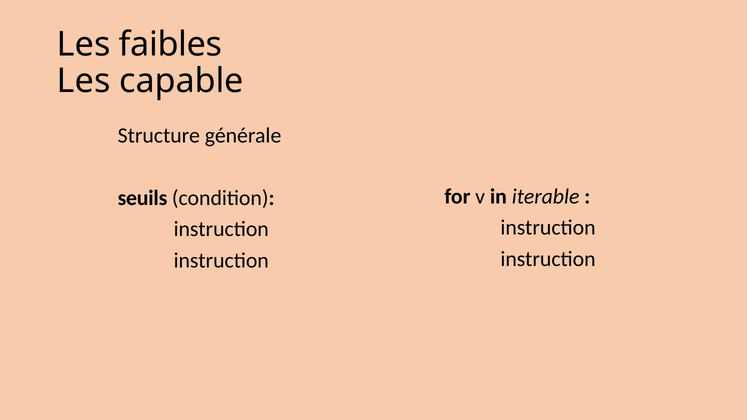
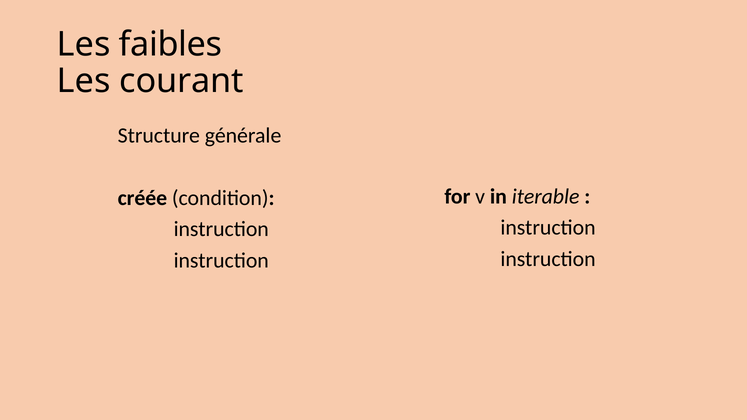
capable: capable -> courant (181, 81)
seuils: seuils -> créée (142, 198)
